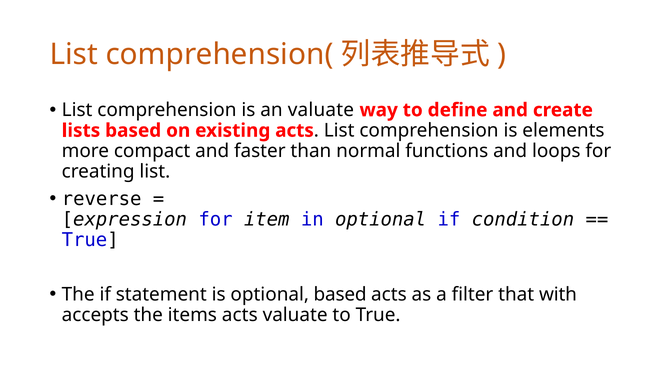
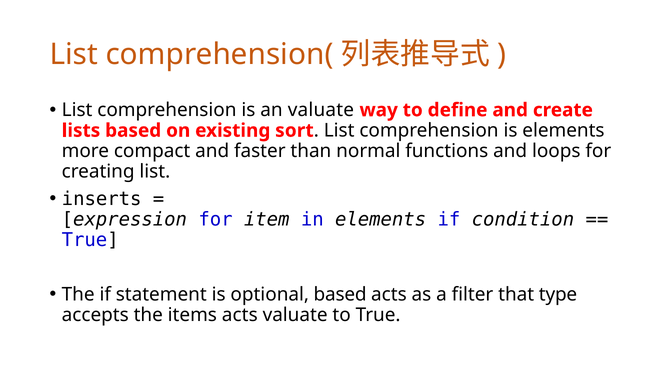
existing acts: acts -> sort (294, 130)
reverse: reverse -> inserts (102, 199)
in optional: optional -> elements (381, 219)
with: with -> type (558, 294)
